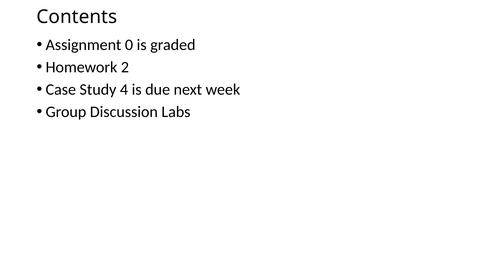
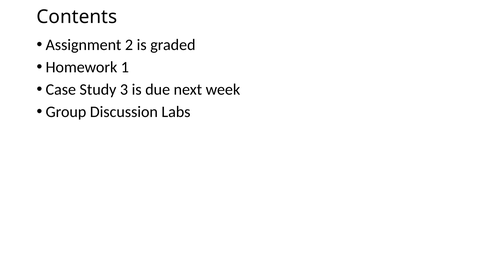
0: 0 -> 2 (129, 45)
2: 2 -> 1 (125, 67)
4: 4 -> 3 (124, 89)
